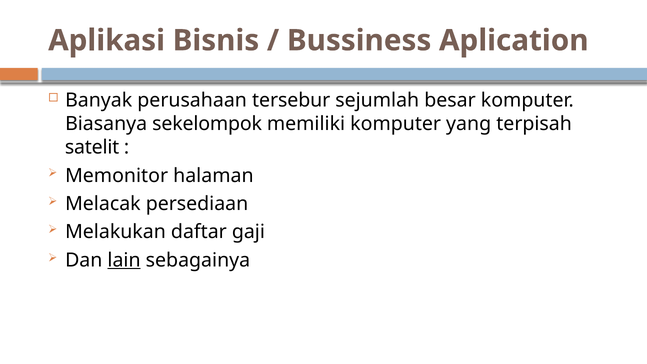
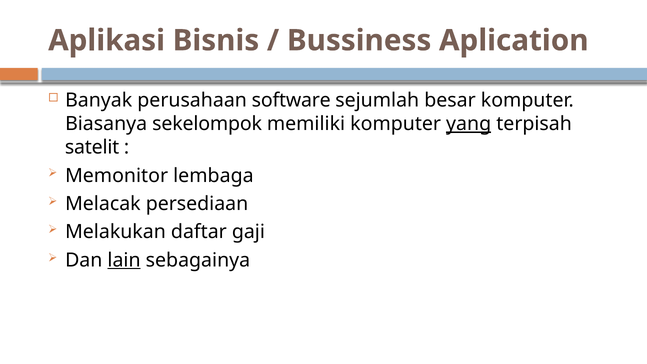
tersebur: tersebur -> software (291, 100)
yang underline: none -> present (469, 124)
halaman: halaman -> lembaga (213, 176)
